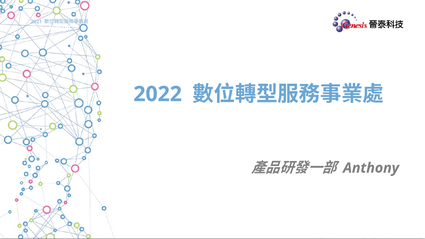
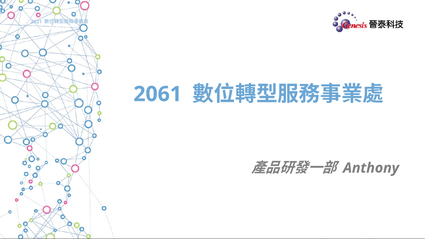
2022: 2022 -> 2061 (158, 94)
